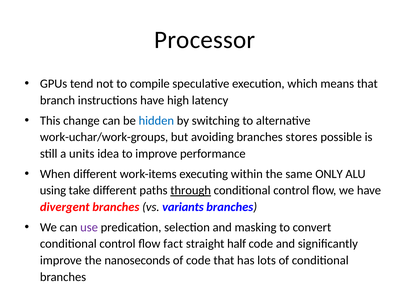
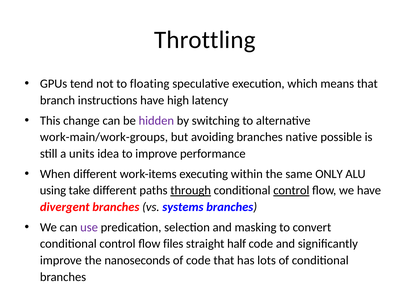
Processor: Processor -> Throttling (205, 40)
compile: compile -> floating (150, 84)
hidden colour: blue -> purple (156, 120)
work-uchar/work-groups: work-uchar/work-groups -> work-main/work-groups (104, 137)
stores: stores -> native (302, 137)
control underline: none -> present (291, 190)
variants: variants -> systems (183, 207)
fact: fact -> files (173, 243)
